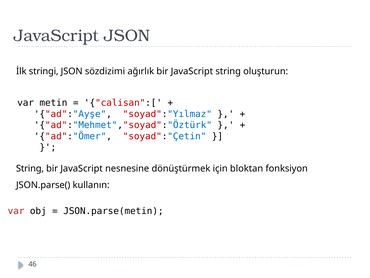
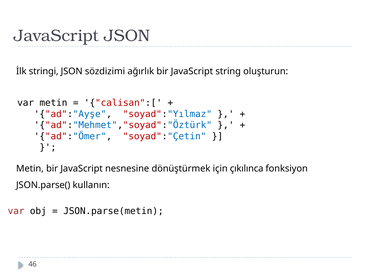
String: String -> Metin (30, 168)
bloktan: bloktan -> çıkılınca (247, 168)
